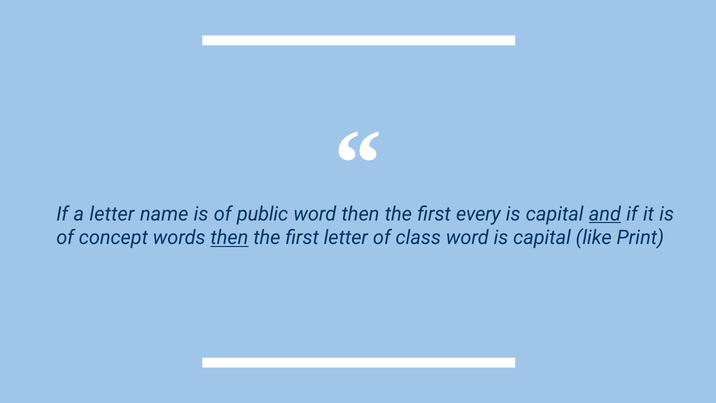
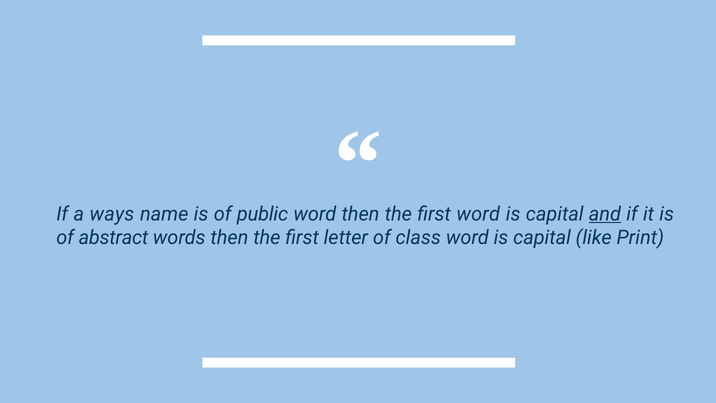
a letter: letter -> ways (112, 214)
first every: every -> word (478, 214)
concept: concept -> abstract (113, 238)
then underline: present -> none (229, 238)
